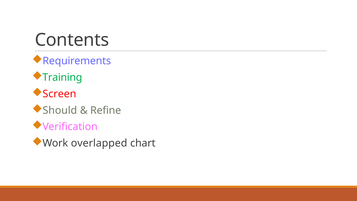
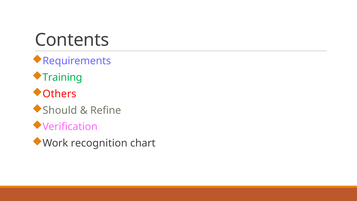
Screen: Screen -> Others (59, 94)
overlapped: overlapped -> recognition (99, 143)
